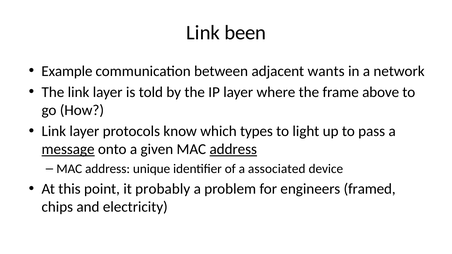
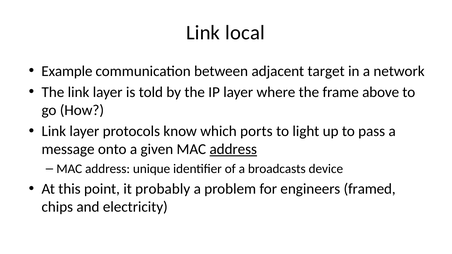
been: been -> local (245, 33)
wants: wants -> target (326, 71)
types: types -> ports (256, 131)
message underline: present -> none (68, 149)
associated: associated -> broadcasts (277, 169)
